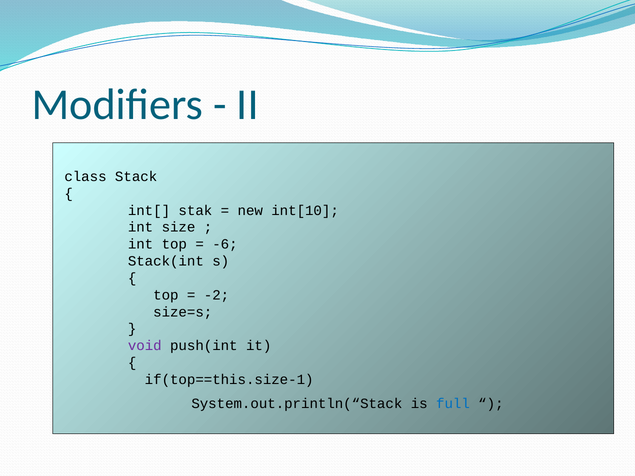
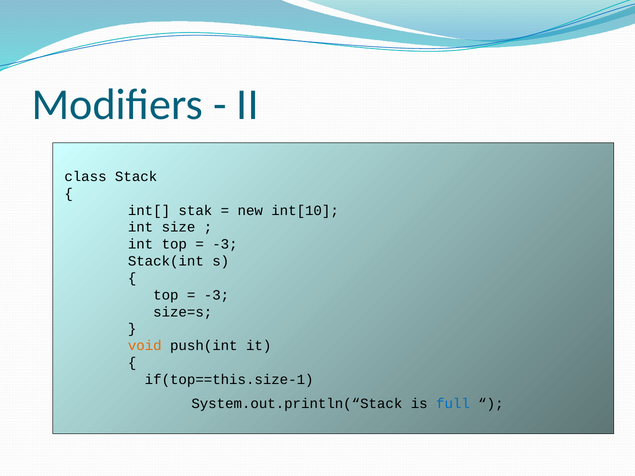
-6: -6 -> -3 (225, 244)
-2: -2 -> -3 (216, 295)
void colour: purple -> orange (145, 346)
